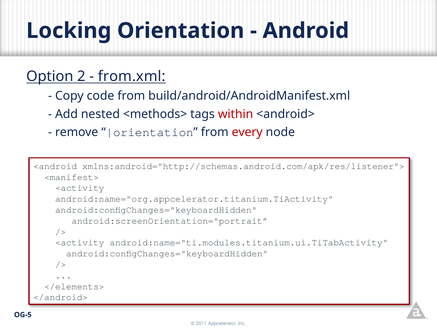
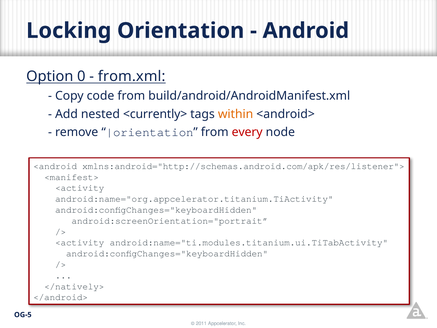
2: 2 -> 0 (81, 76)
<methods>: <methods> -> <currently> (155, 114)
within colour: red -> orange (236, 114)
</elements>: </elements> -> </natively> (74, 286)
